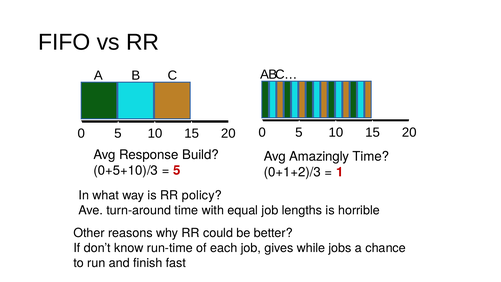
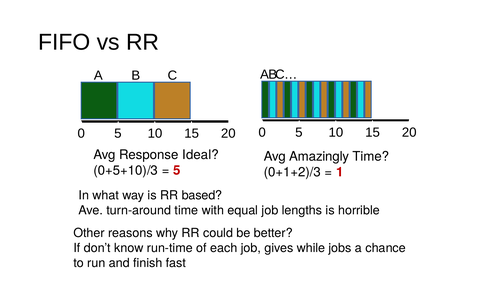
Build: Build -> Ideal (201, 155)
policy: policy -> based (202, 195)
